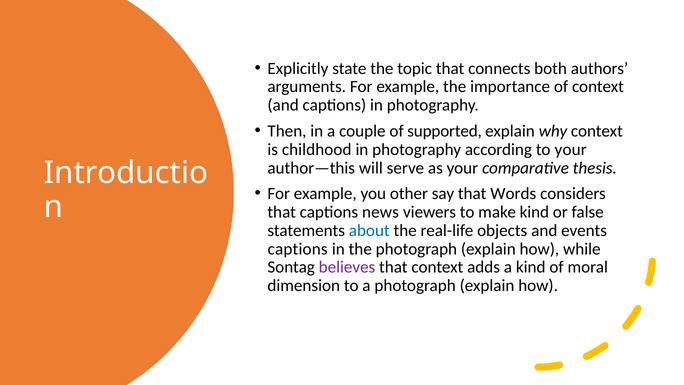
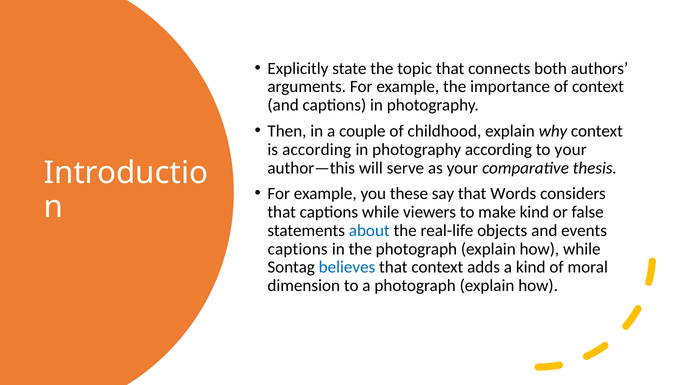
supported: supported -> childhood (444, 131)
is childhood: childhood -> according (317, 149)
other: other -> these (409, 193)
captions news: news -> while (381, 212)
believes colour: purple -> blue (347, 267)
